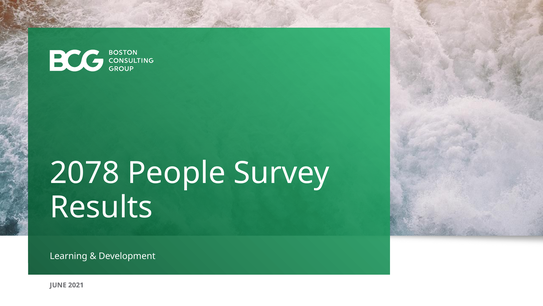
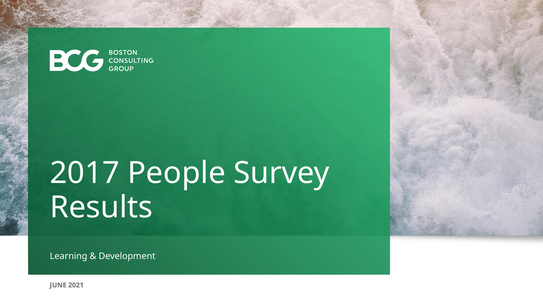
2078: 2078 -> 2017 (85, 173)
